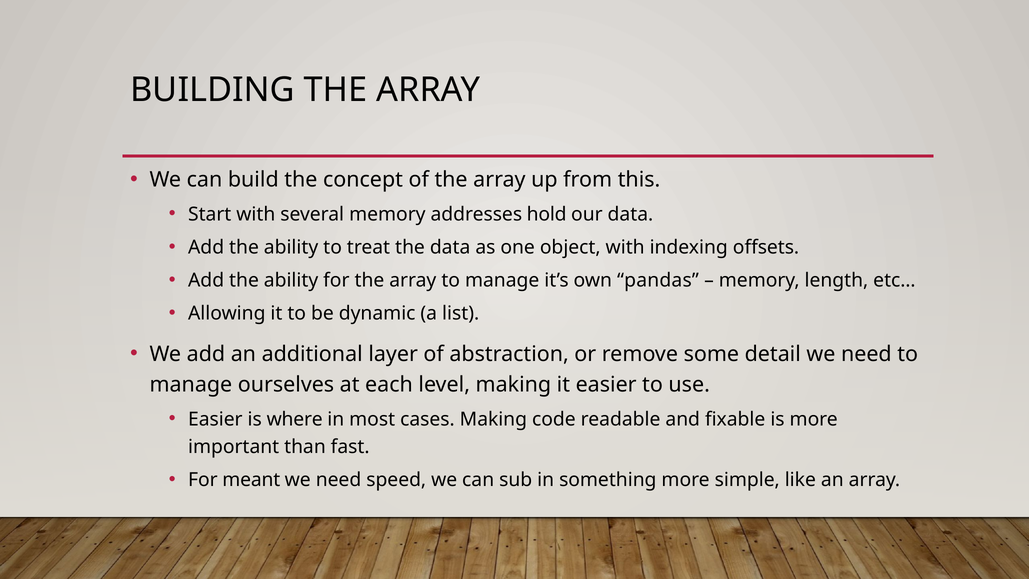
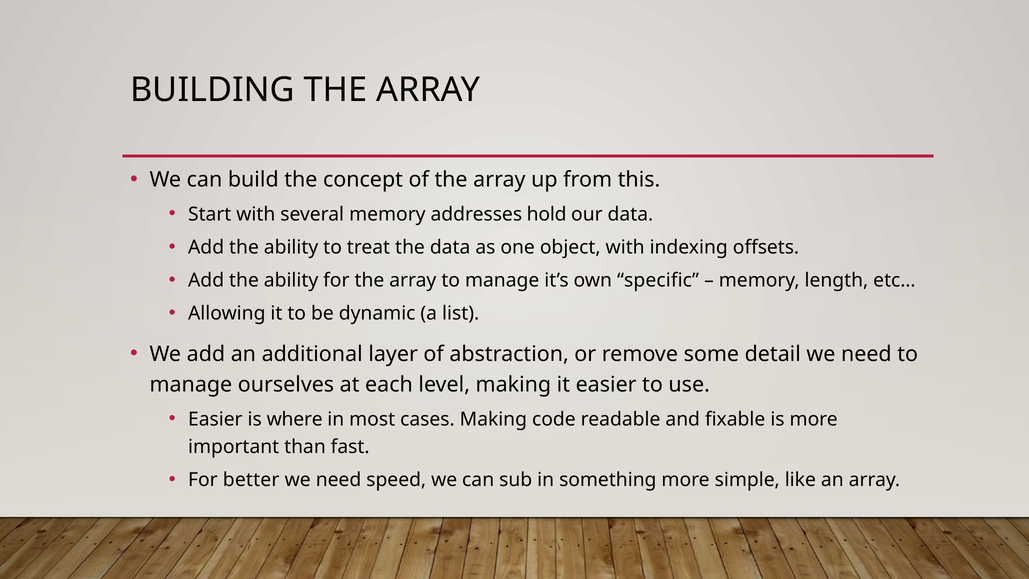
pandas: pandas -> specific (658, 280)
meant: meant -> better (251, 480)
